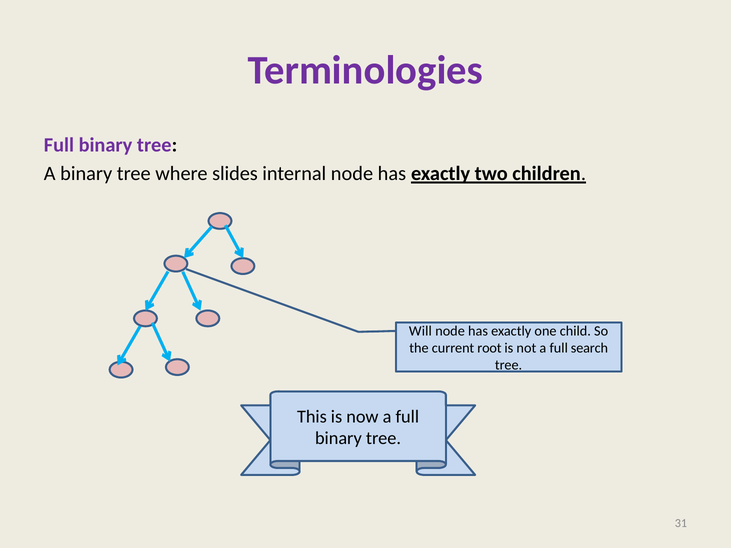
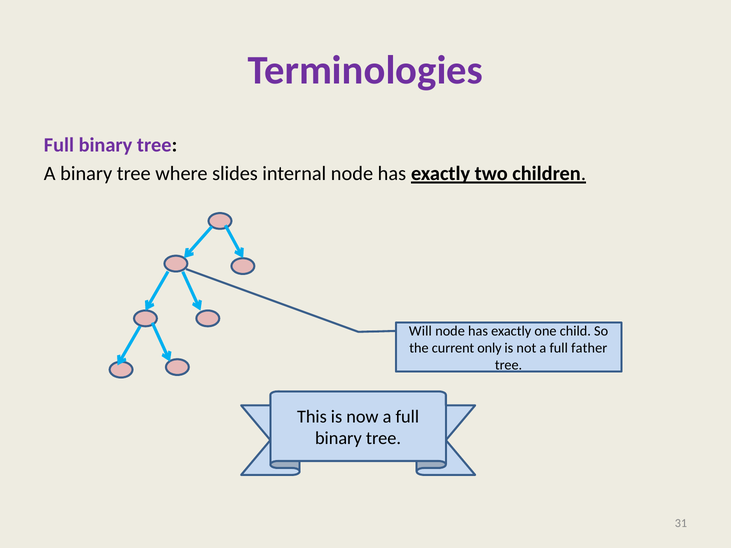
root: root -> only (489, 348)
search: search -> father (589, 348)
